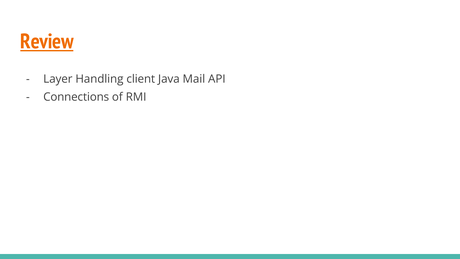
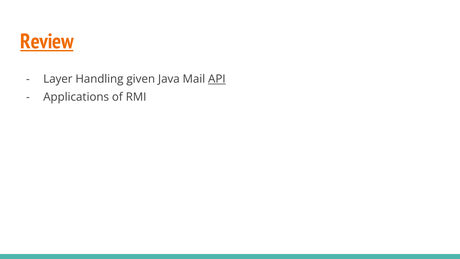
client: client -> given (141, 79)
API underline: none -> present (217, 79)
Connections: Connections -> Applications (76, 97)
